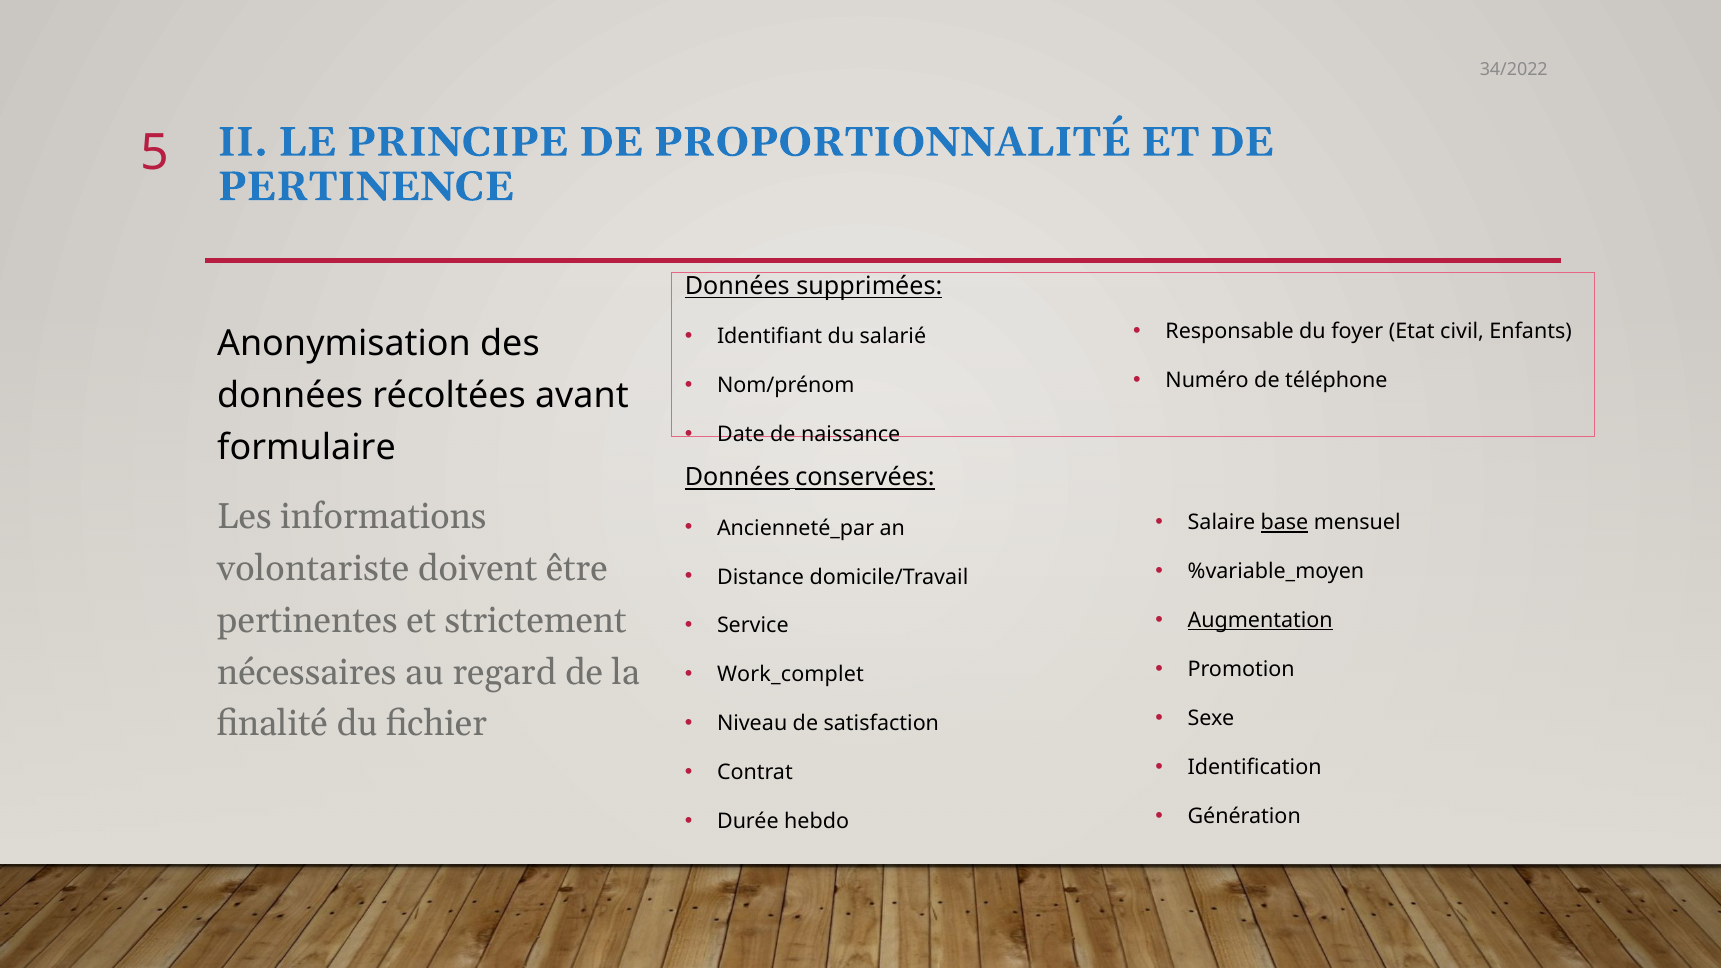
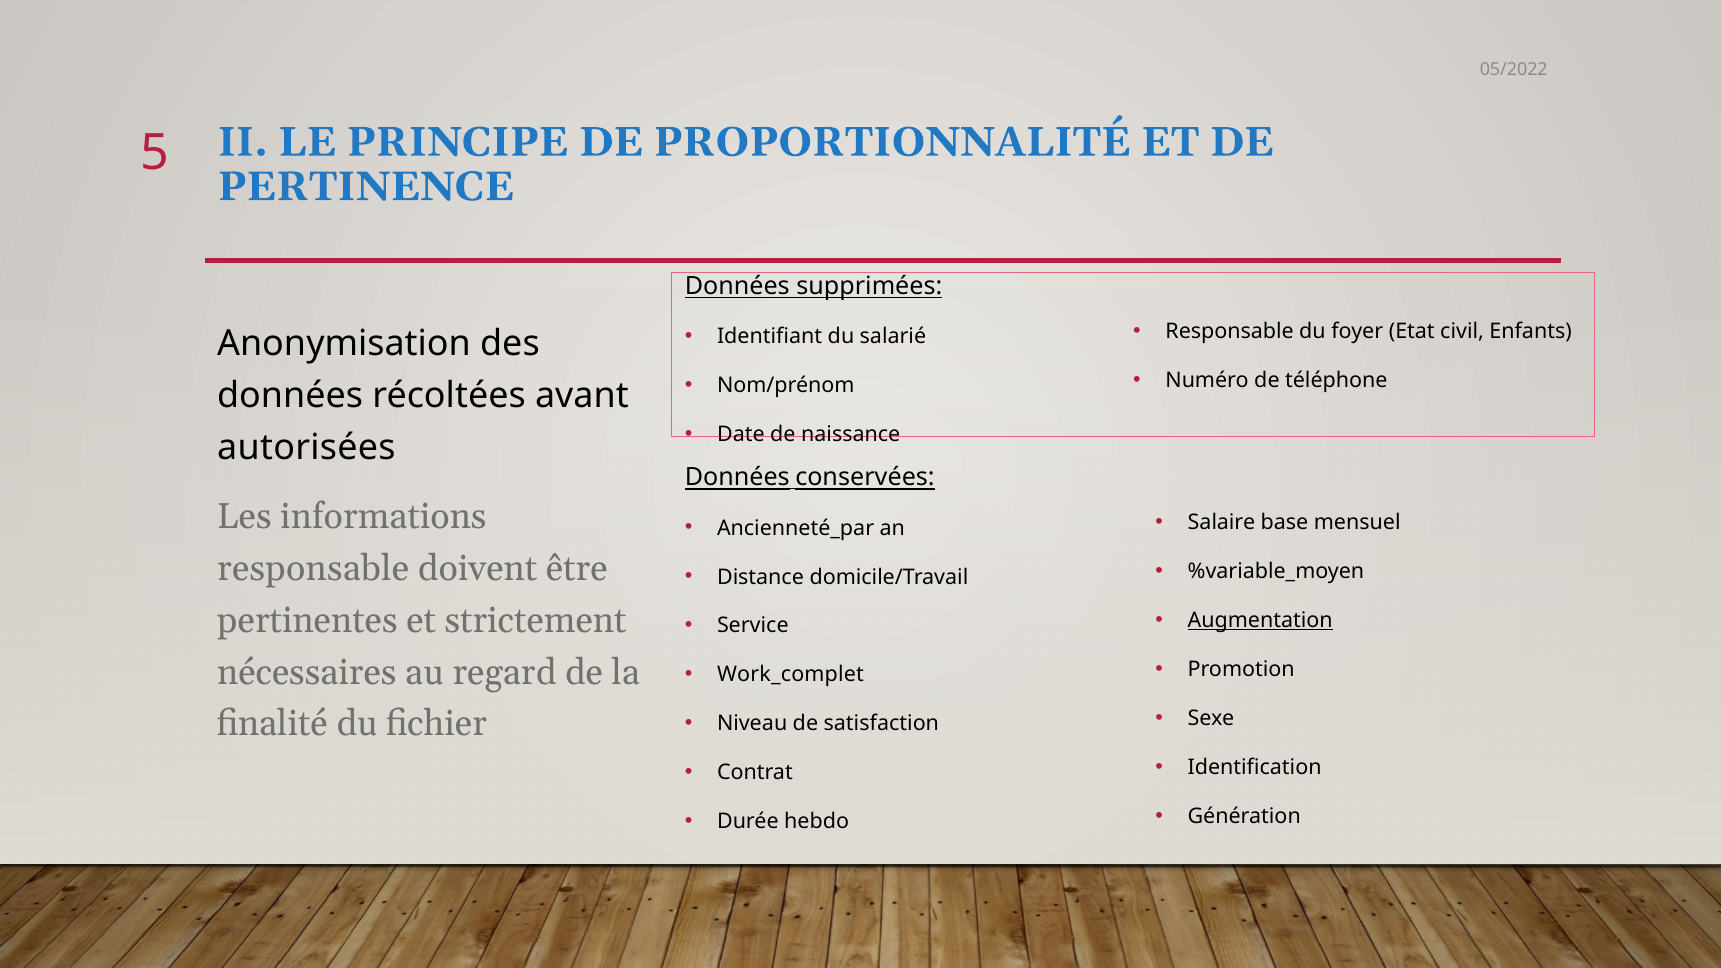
34/2022: 34/2022 -> 05/2022 (1514, 70)
formulaire: formulaire -> autorisées (306, 448)
base underline: present -> none (1285, 523)
volontariste: volontariste -> responsable (313, 569)
